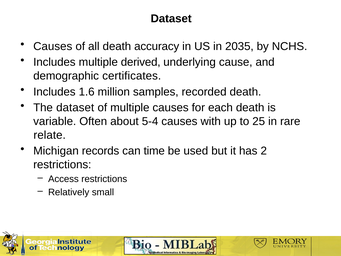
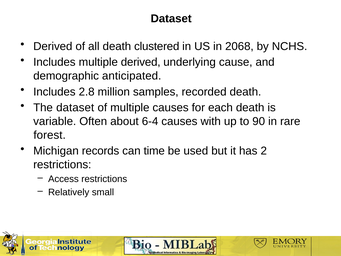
Causes: Causes -> Derived (53, 46)
accuracy: accuracy -> clustered (157, 46)
2035: 2035 -> 2068 (239, 46)
certificates: certificates -> anticipated (132, 76)
1.6: 1.6 -> 2.8 (87, 92)
5-4: 5-4 -> 6-4 (150, 121)
25: 25 -> 90 (259, 121)
relate: relate -> forest (50, 135)
